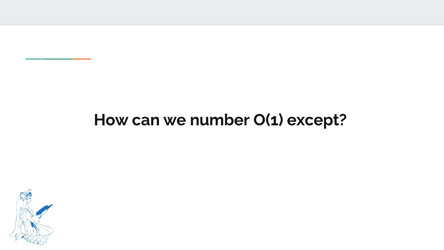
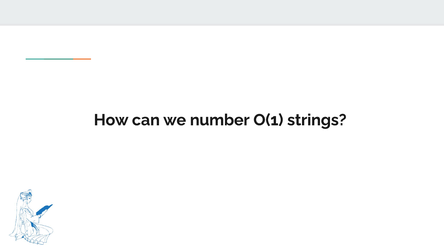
except: except -> strings (317, 120)
